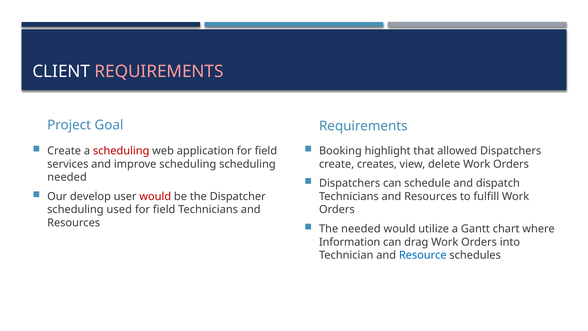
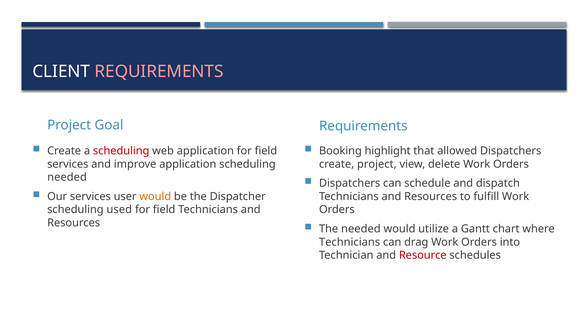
improve scheduling: scheduling -> application (188, 164)
create creates: creates -> project (377, 164)
Our develop: develop -> services (90, 196)
would colour: red -> orange (155, 196)
Information: Information -> Technicians (350, 242)
Resource colour: blue -> red (423, 255)
